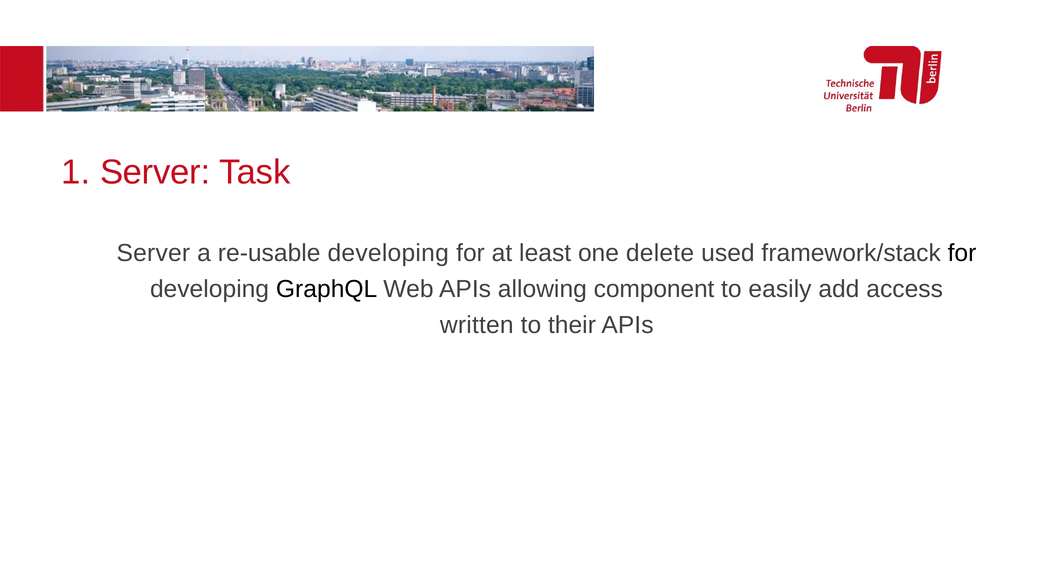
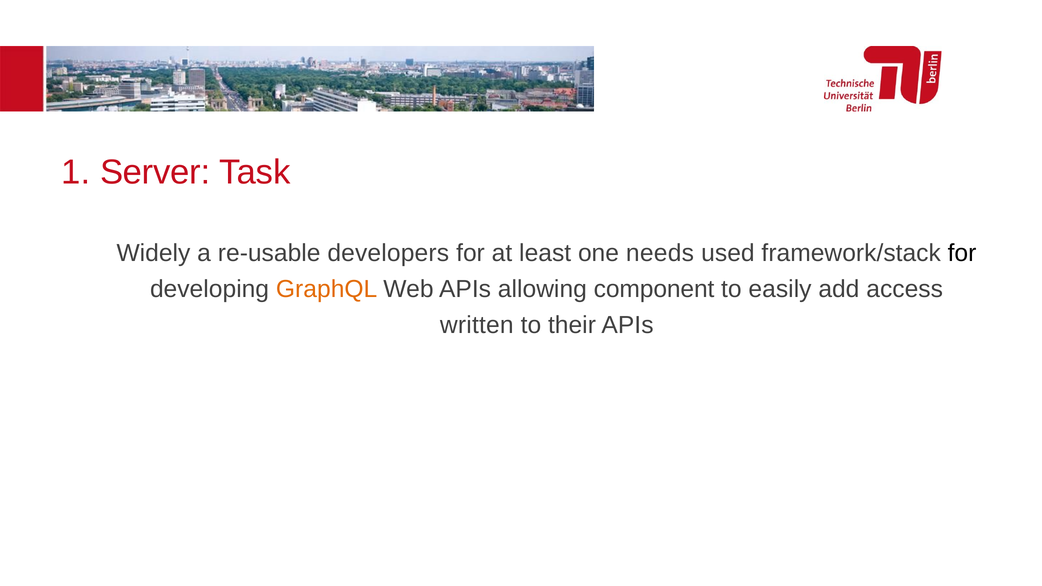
Server: Server -> Widely (153, 253)
re-usable developing: developing -> developers (388, 253)
delete: delete -> needs (660, 253)
GraphQL colour: black -> orange (327, 289)
